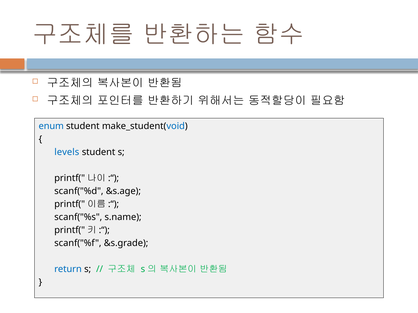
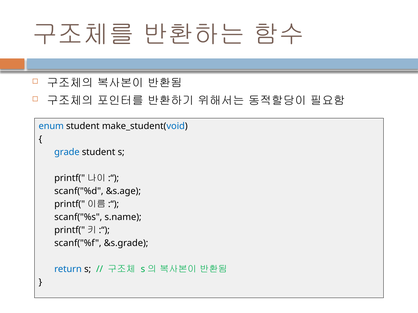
levels: levels -> grade (67, 152)
